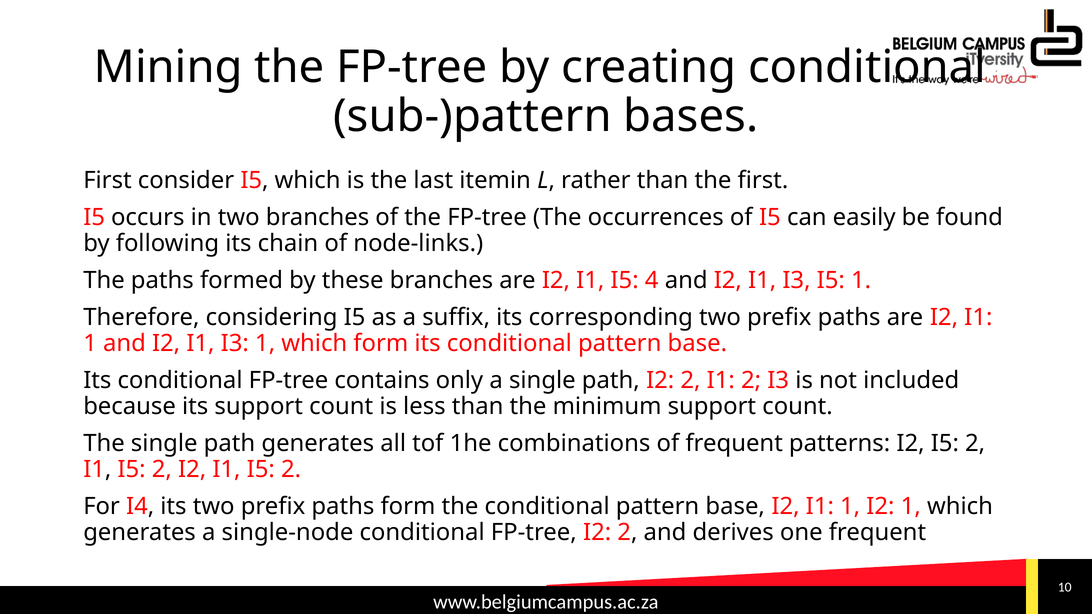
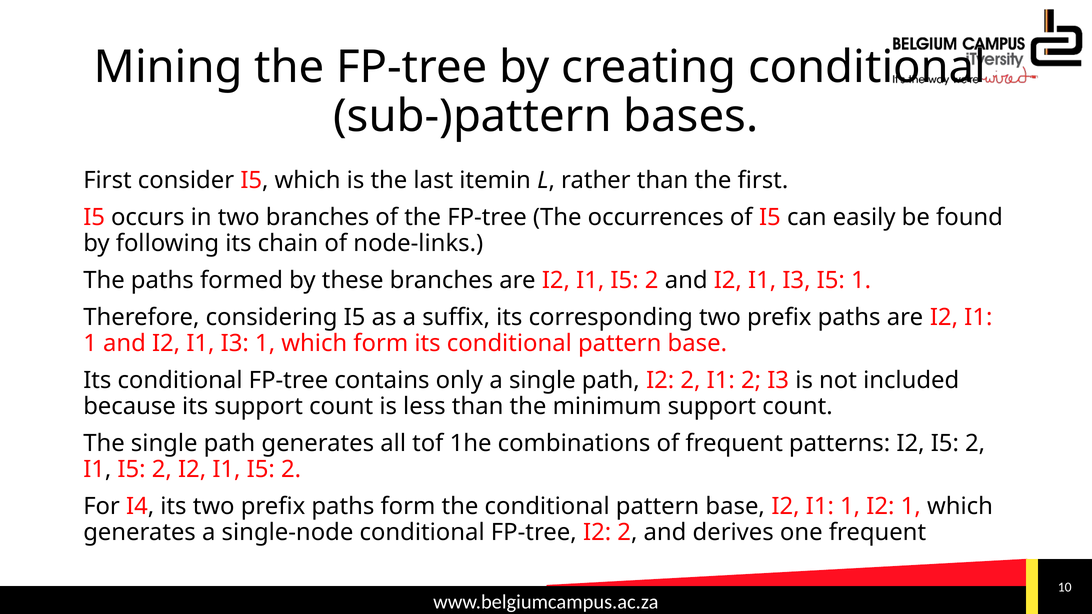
4: 4 -> 2 (652, 281)
